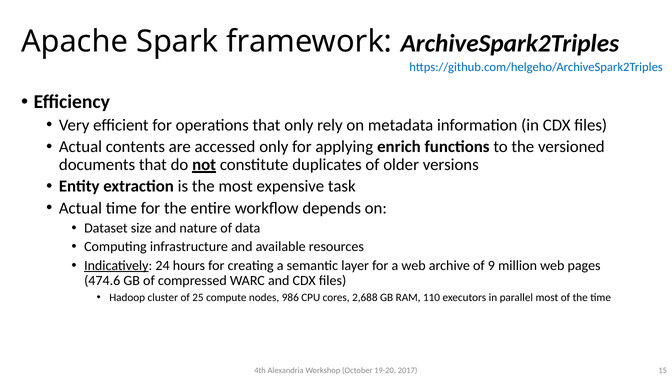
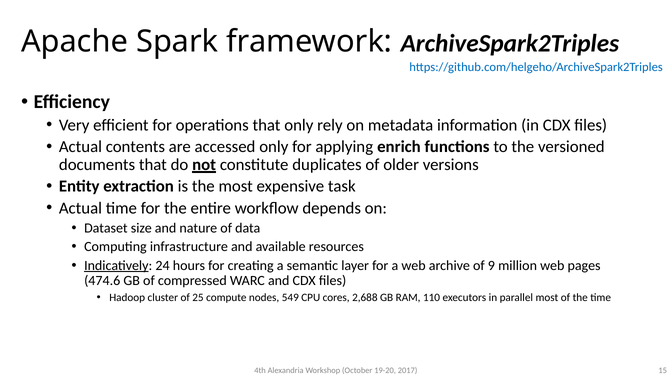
986: 986 -> 549 (290, 298)
